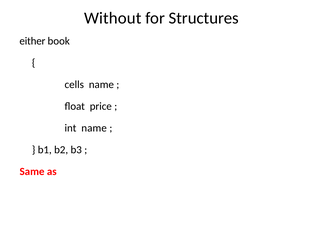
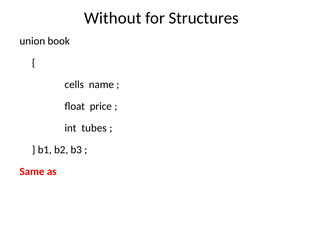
either: either -> union (32, 41)
int name: name -> tubes (94, 128)
